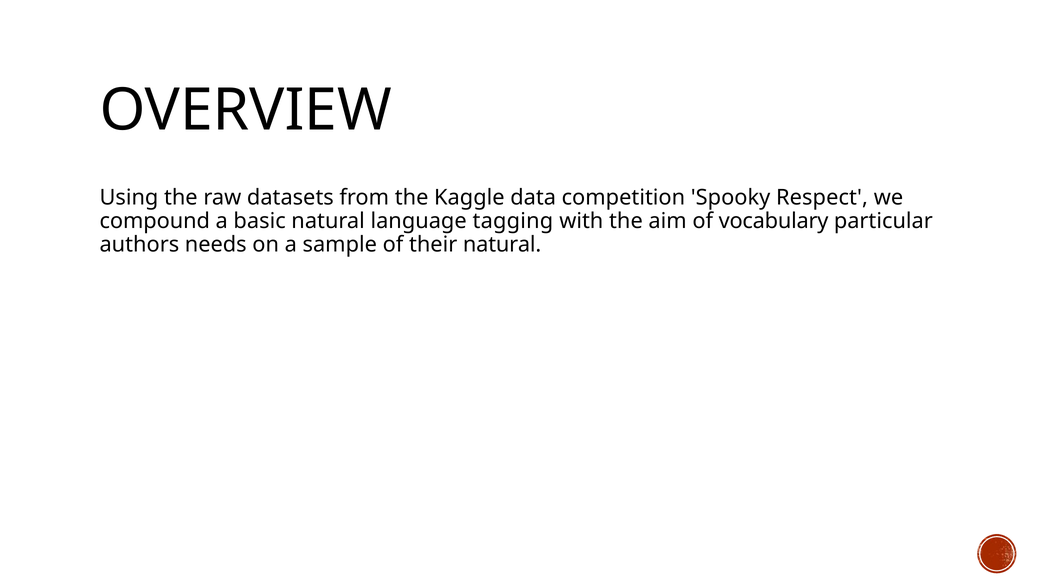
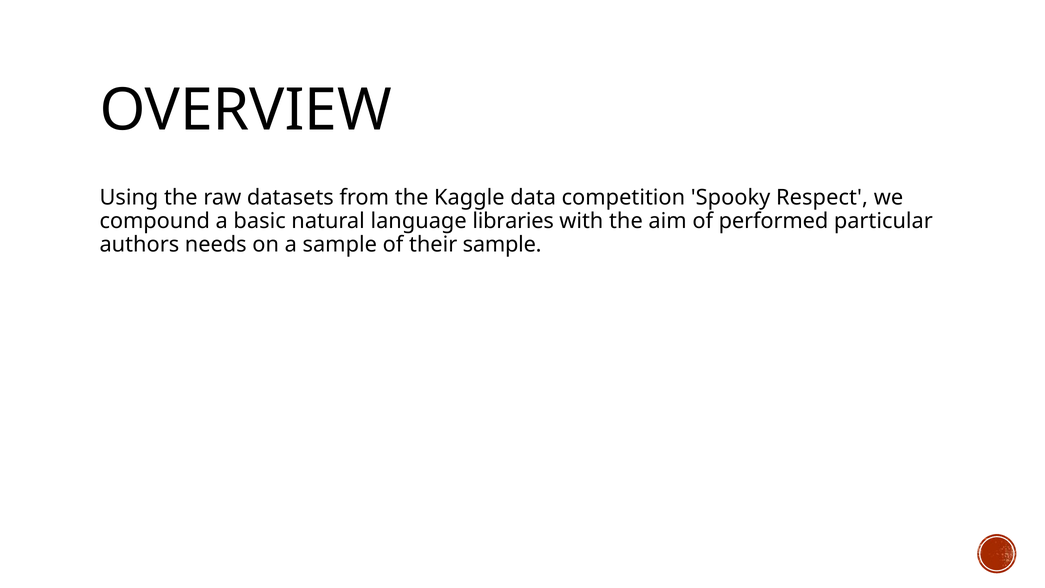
tagging: tagging -> libraries (513, 221)
vocabulary: vocabulary -> performed (773, 221)
their natural: natural -> sample (502, 244)
